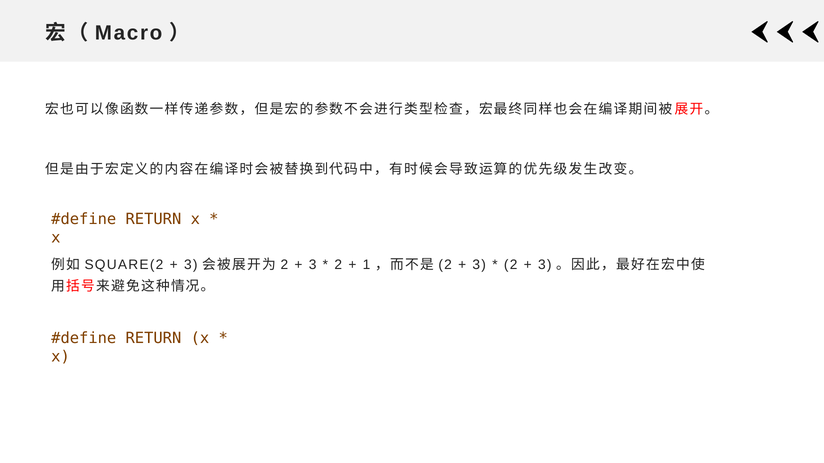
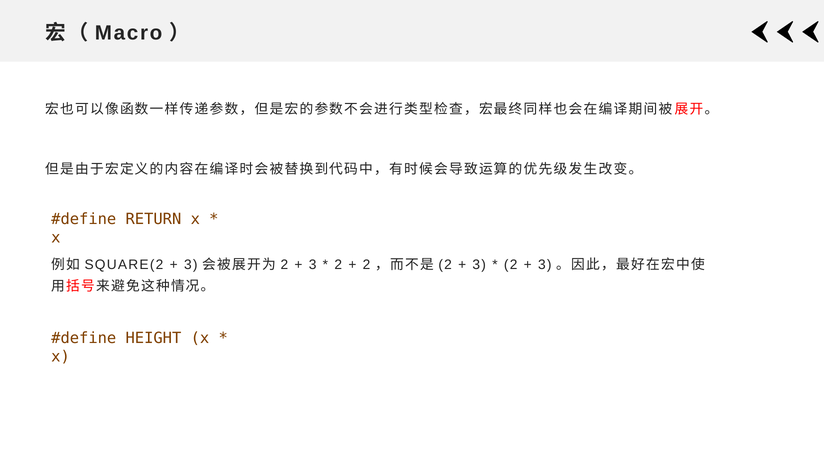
1: 1 -> 2 (367, 265)
RETURN: RETURN -> HEIGHT (153, 338)
